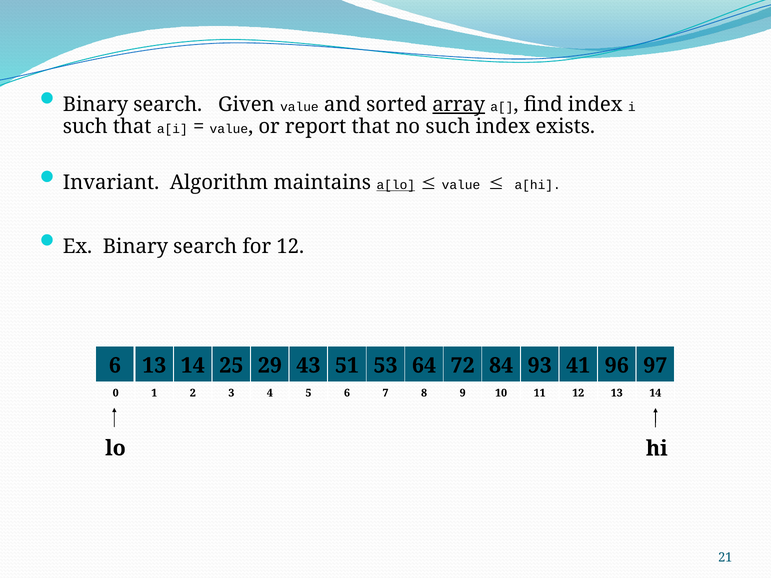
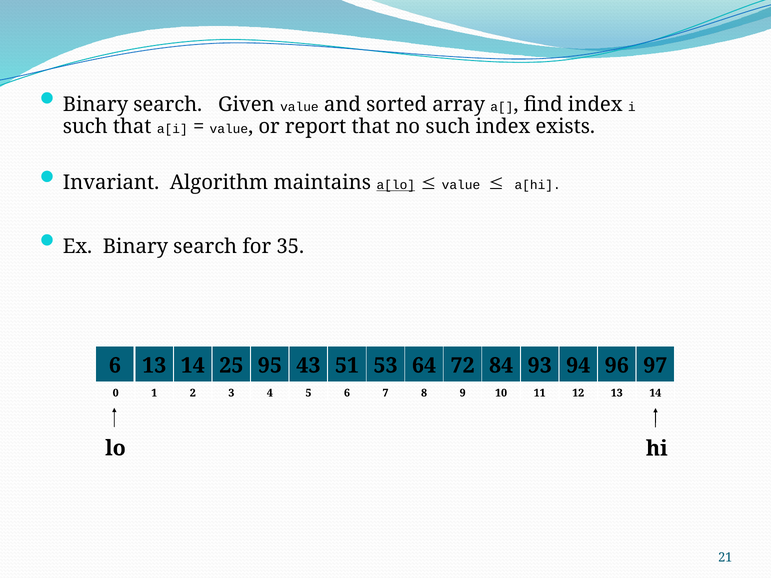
array underline: present -> none (459, 104)
for 12: 12 -> 35 (290, 247)
29: 29 -> 95 (270, 366)
41: 41 -> 94 (578, 366)
